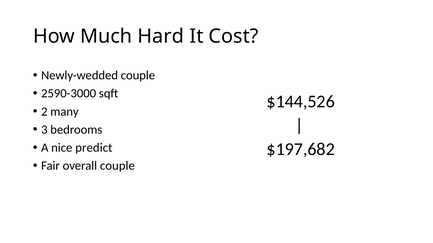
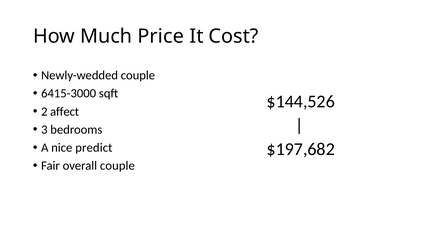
Hard: Hard -> Price (161, 36)
2590-3000: 2590-3000 -> 6415-3000 (69, 94)
many: many -> affect (65, 112)
